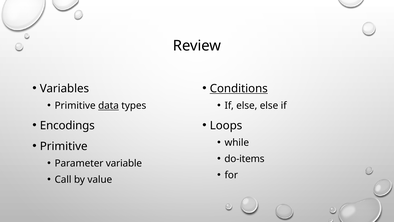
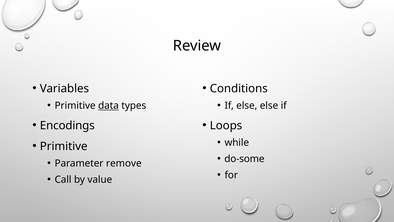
Conditions underline: present -> none (239, 88)
do-items: do-items -> do-some (244, 159)
variable: variable -> remove (124, 163)
